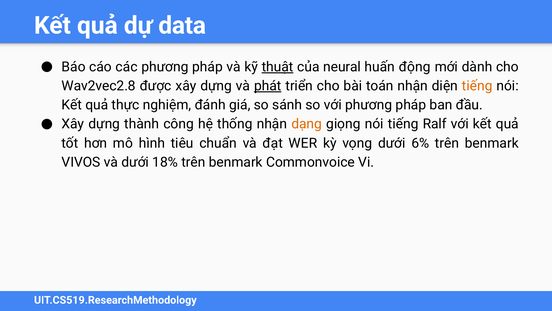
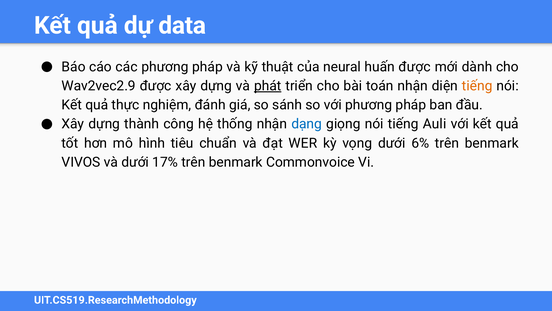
thuật underline: present -> none (278, 67)
huấn động: động -> được (415, 67)
Wav2vec2.8: Wav2vec2.8 -> Wav2vec2.9 (99, 86)
dạng colour: orange -> blue (307, 124)
Ralf: Ralf -> Auli (435, 124)
18%: 18% -> 17% (165, 162)
